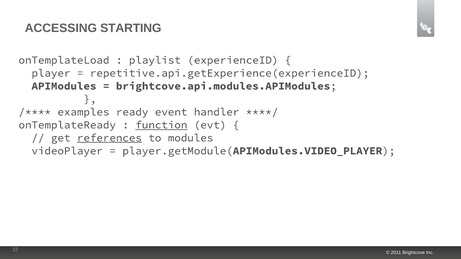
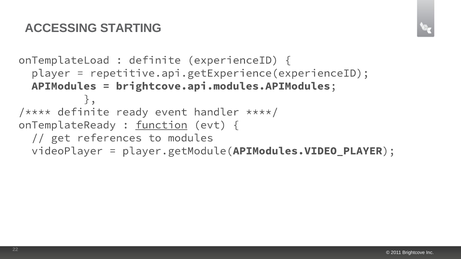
playlist: playlist -> definite (155, 60)
examples: examples -> definite (83, 112)
references underline: present -> none (109, 138)
